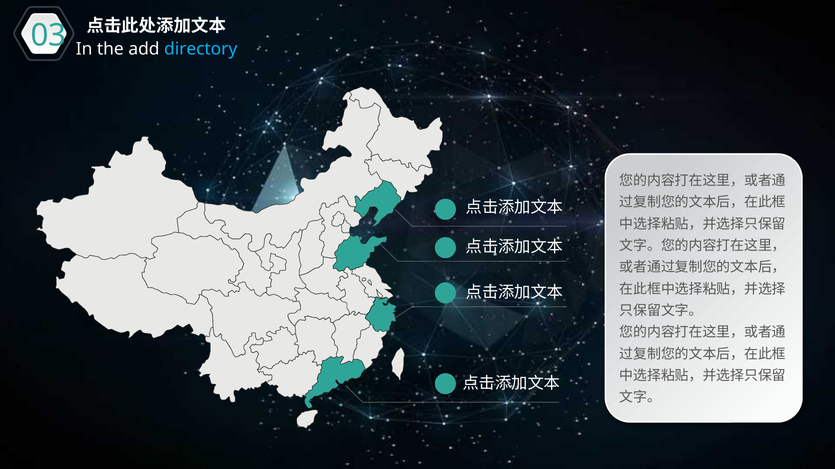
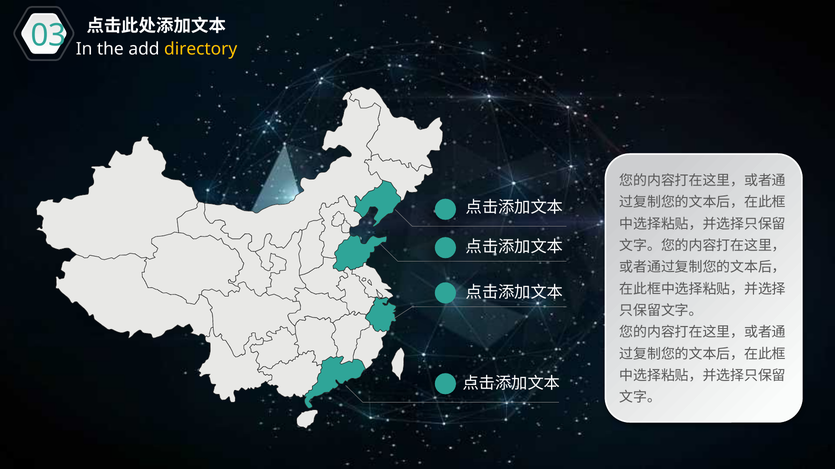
directory colour: light blue -> yellow (201, 49)
